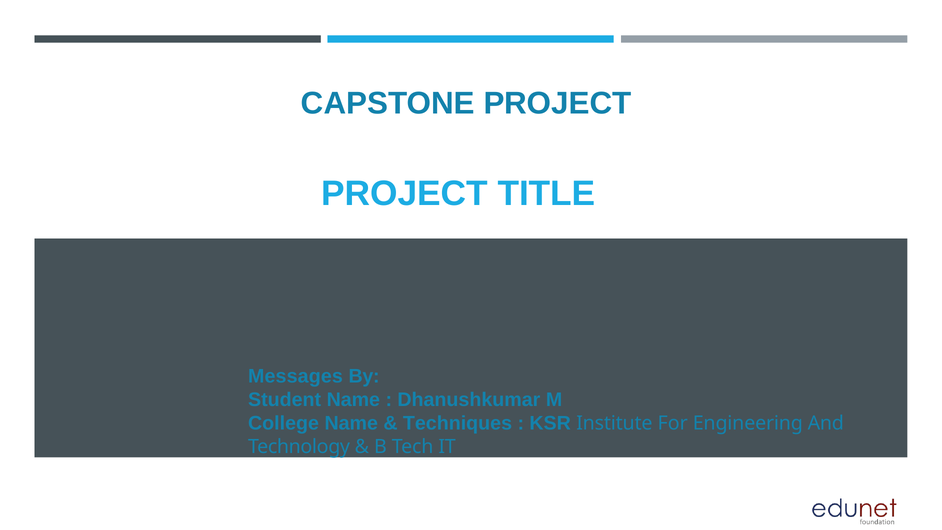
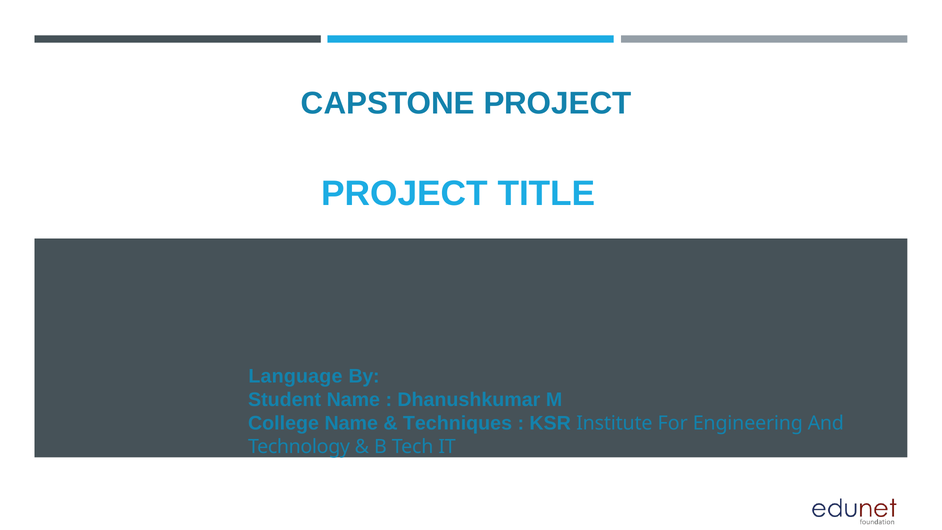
Messages: Messages -> Language (295, 376)
